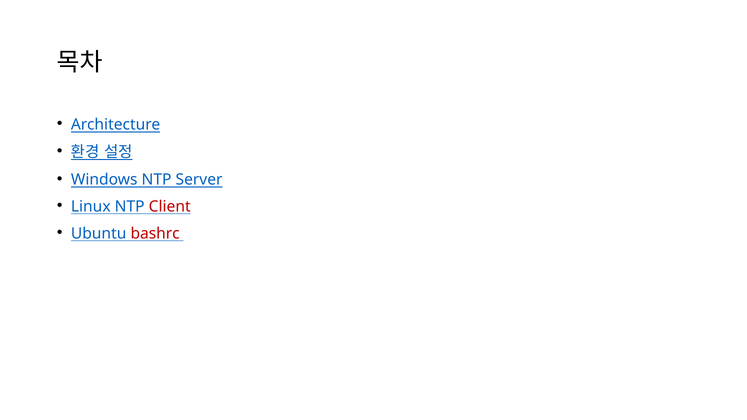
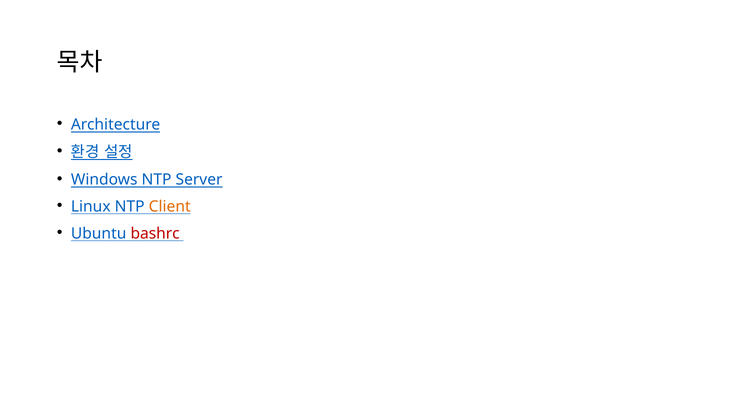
Client colour: red -> orange (170, 207)
